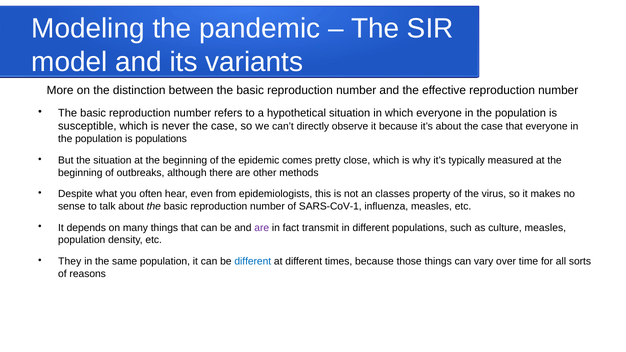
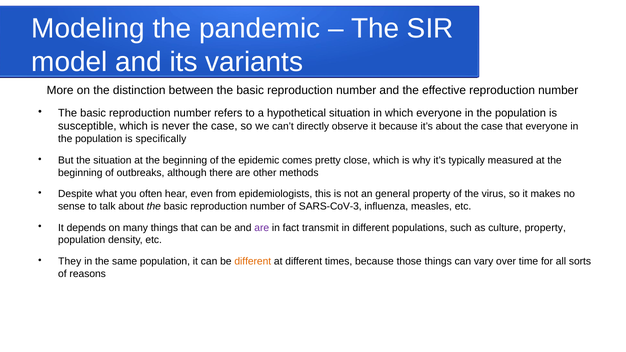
is populations: populations -> specifically (161, 139)
classes: classes -> general (393, 194)
SARS-CoV-1: SARS-CoV-1 -> SARS-CoV-3 (330, 206)
culture measles: measles -> property (545, 228)
different colour: blue -> orange (253, 261)
